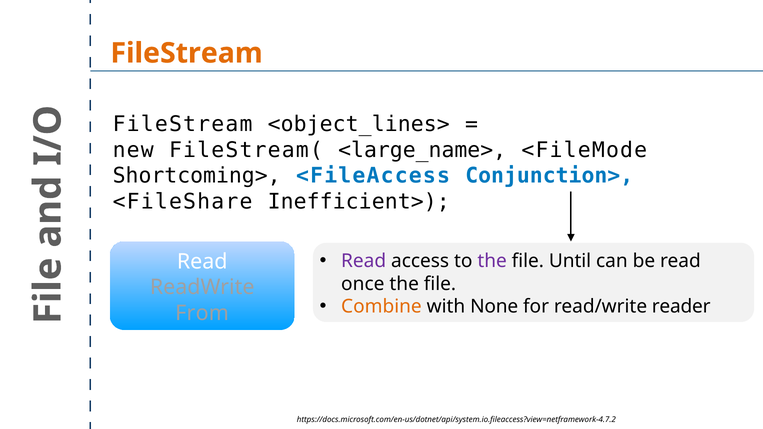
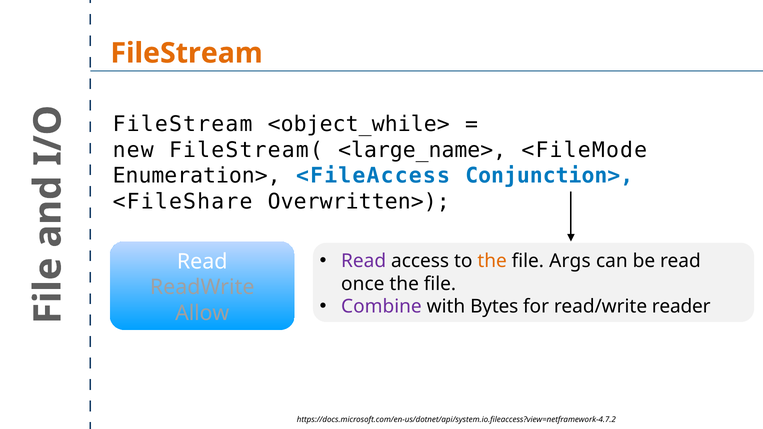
<object_lines>: <object_lines> -> <object_while> (359, 124)
Shortcoming>: Shortcoming> -> Enumeration> (197, 176)
Inefficient>: Inefficient> -> Overwritten> (359, 202)
the colour: purple -> orange (492, 261)
Until: Until -> Args (570, 261)
Combine colour: orange -> purple (381, 307)
None: None -> Bytes (494, 307)
From: From -> Allow (202, 313)
